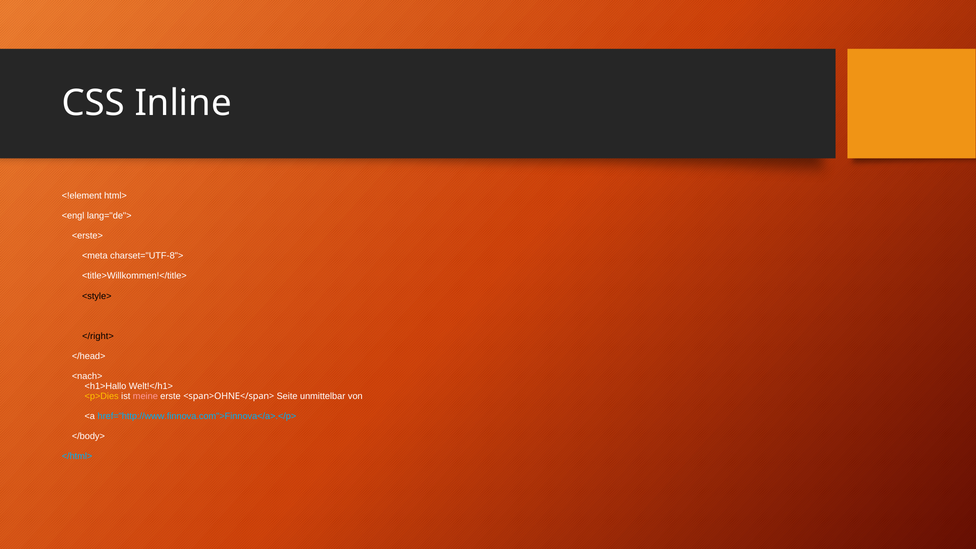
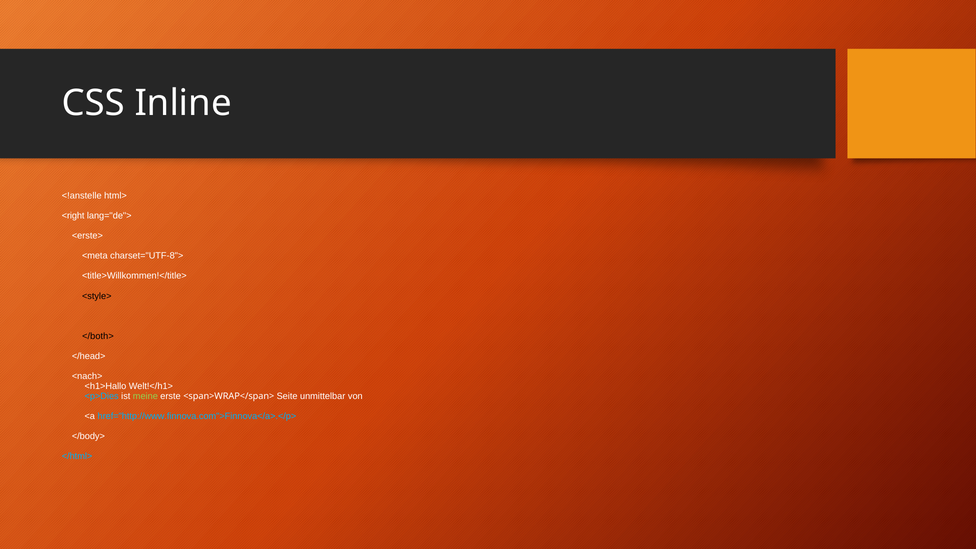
<!element: <!element -> <!anstelle (82, 196)
<engl: <engl -> <right (73, 216)
</right>: </right> -> </both> (98, 336)
<p>Dies colour: yellow -> light blue (102, 396)
meine colour: pink -> light green (145, 396)
<span>OHNE</span>: <span>OHNE</span> -> <span>WRAP</span> (229, 396)
